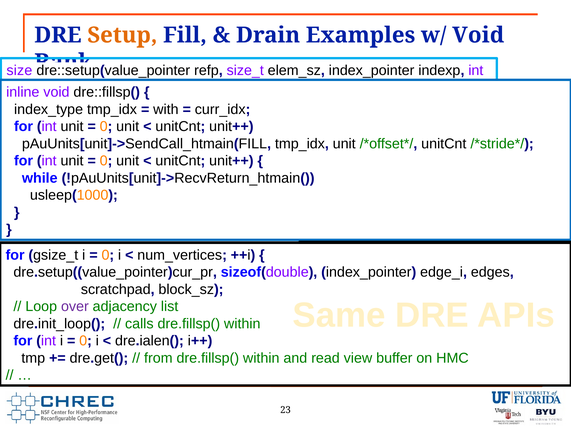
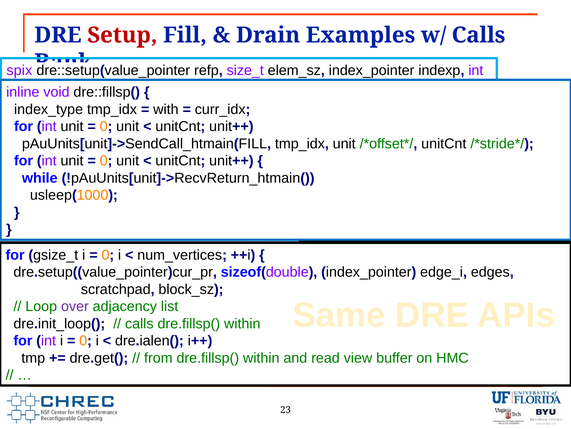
Setup colour: orange -> red (122, 35)
w/ Void: Void -> Calls (478, 35)
size: size -> spix (19, 70)
